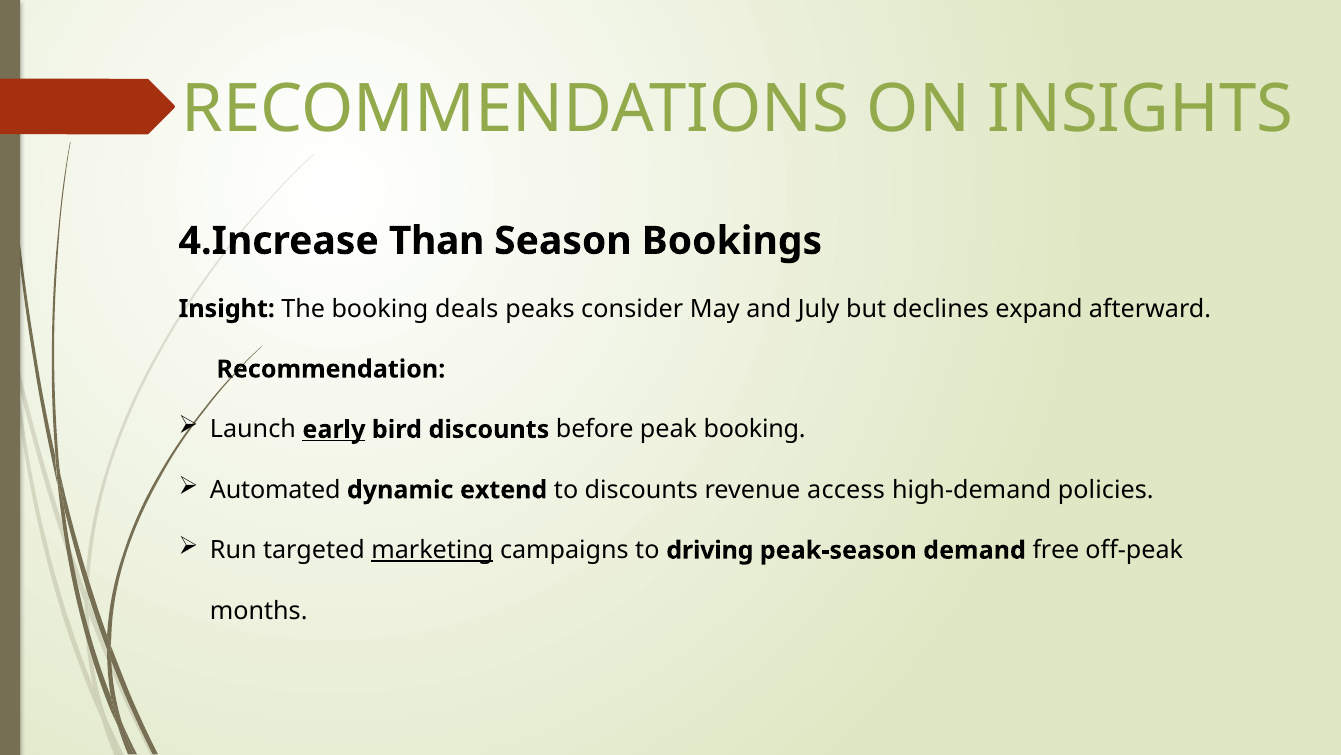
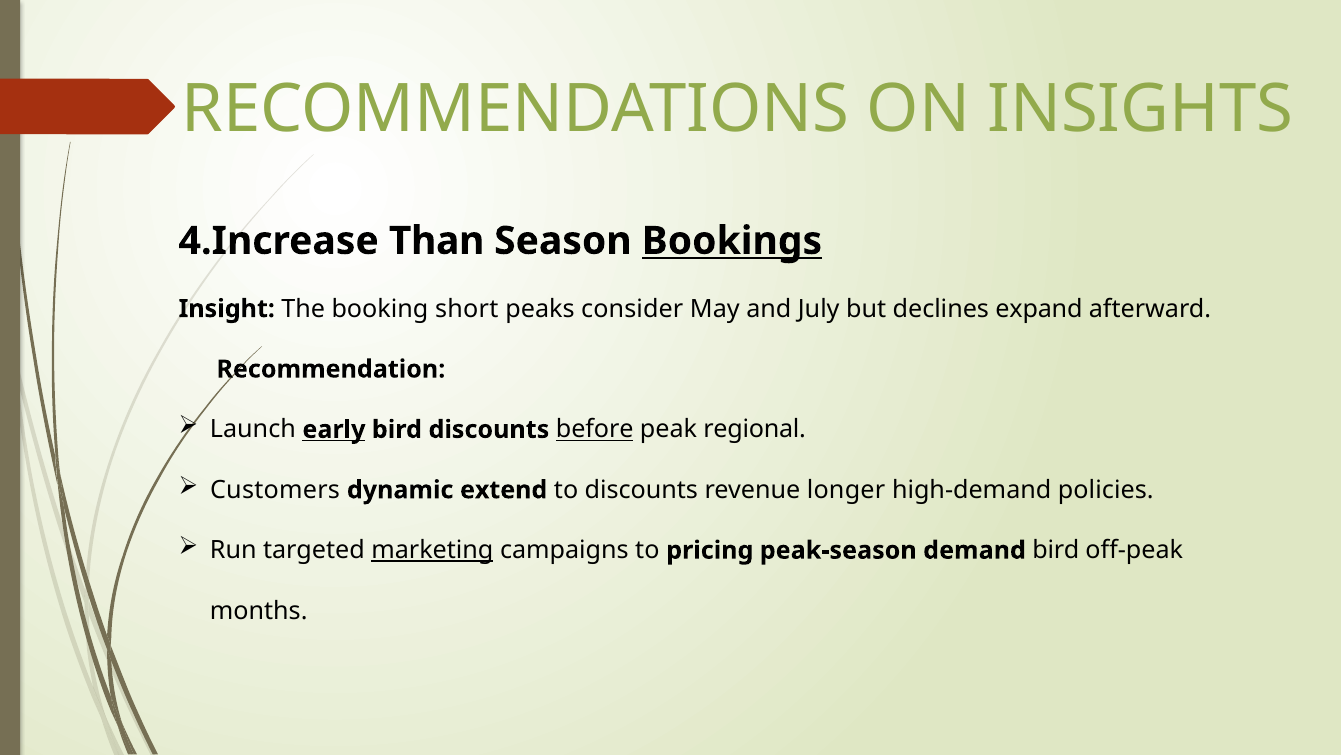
Bookings underline: none -> present (732, 241)
deals: deals -> short (467, 309)
before underline: none -> present (595, 429)
peak booking: booking -> regional (755, 429)
Automated: Automated -> Customers (275, 490)
access: access -> longer (846, 490)
driving: driving -> pricing (710, 550)
demand free: free -> bird (1056, 550)
